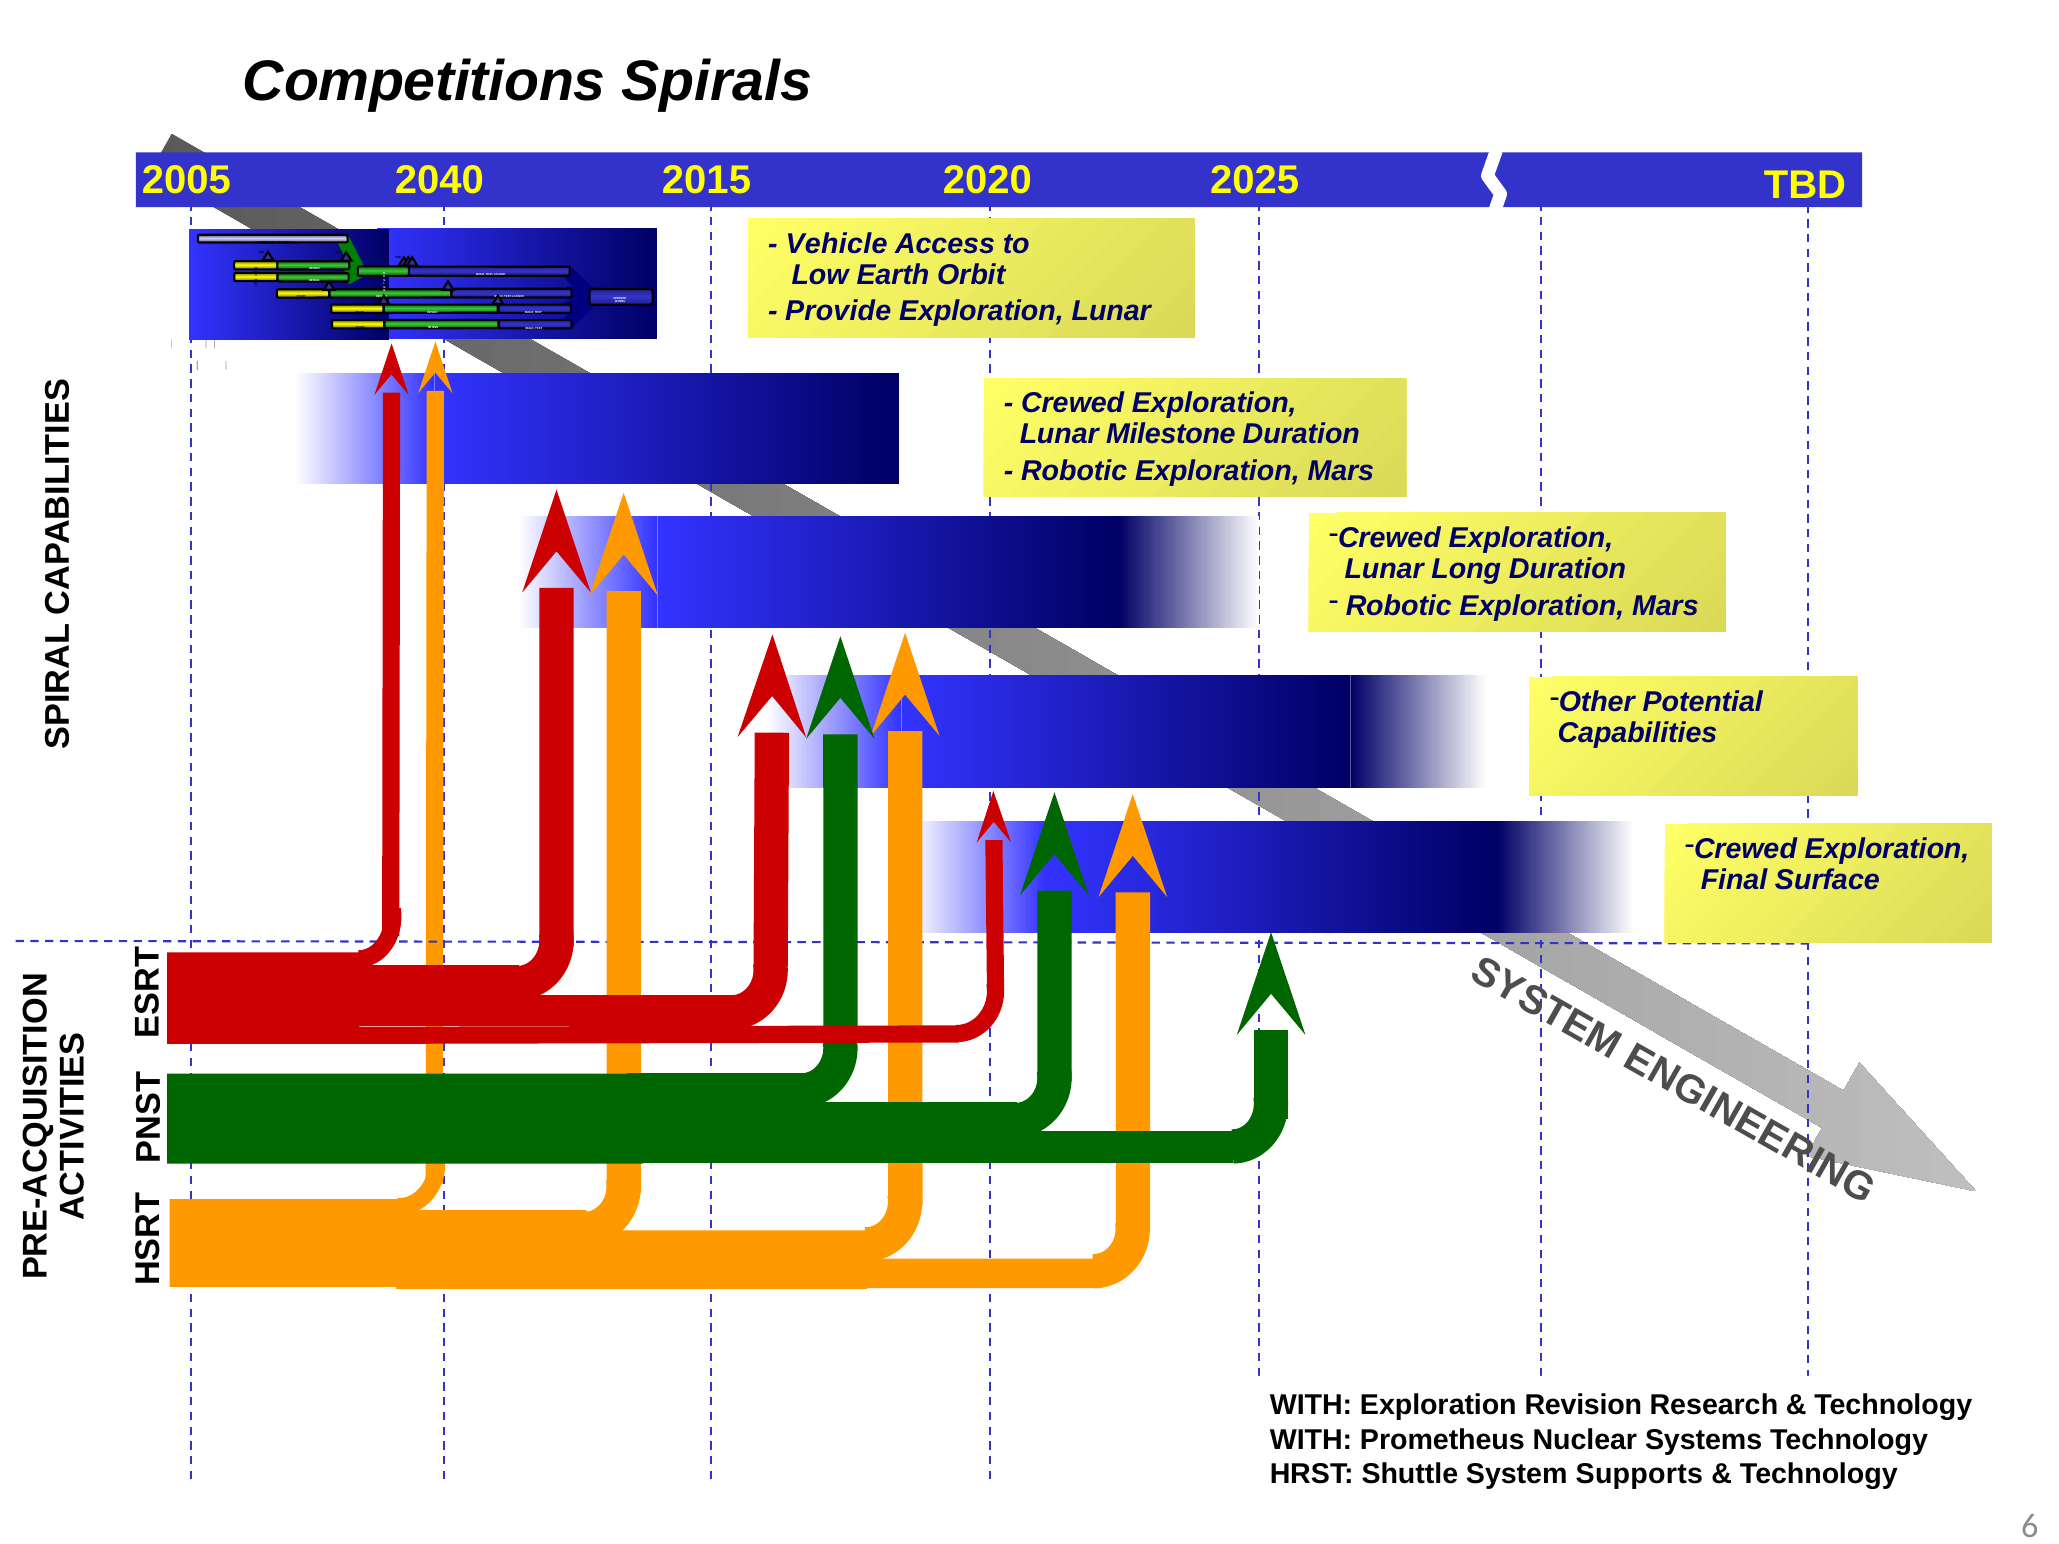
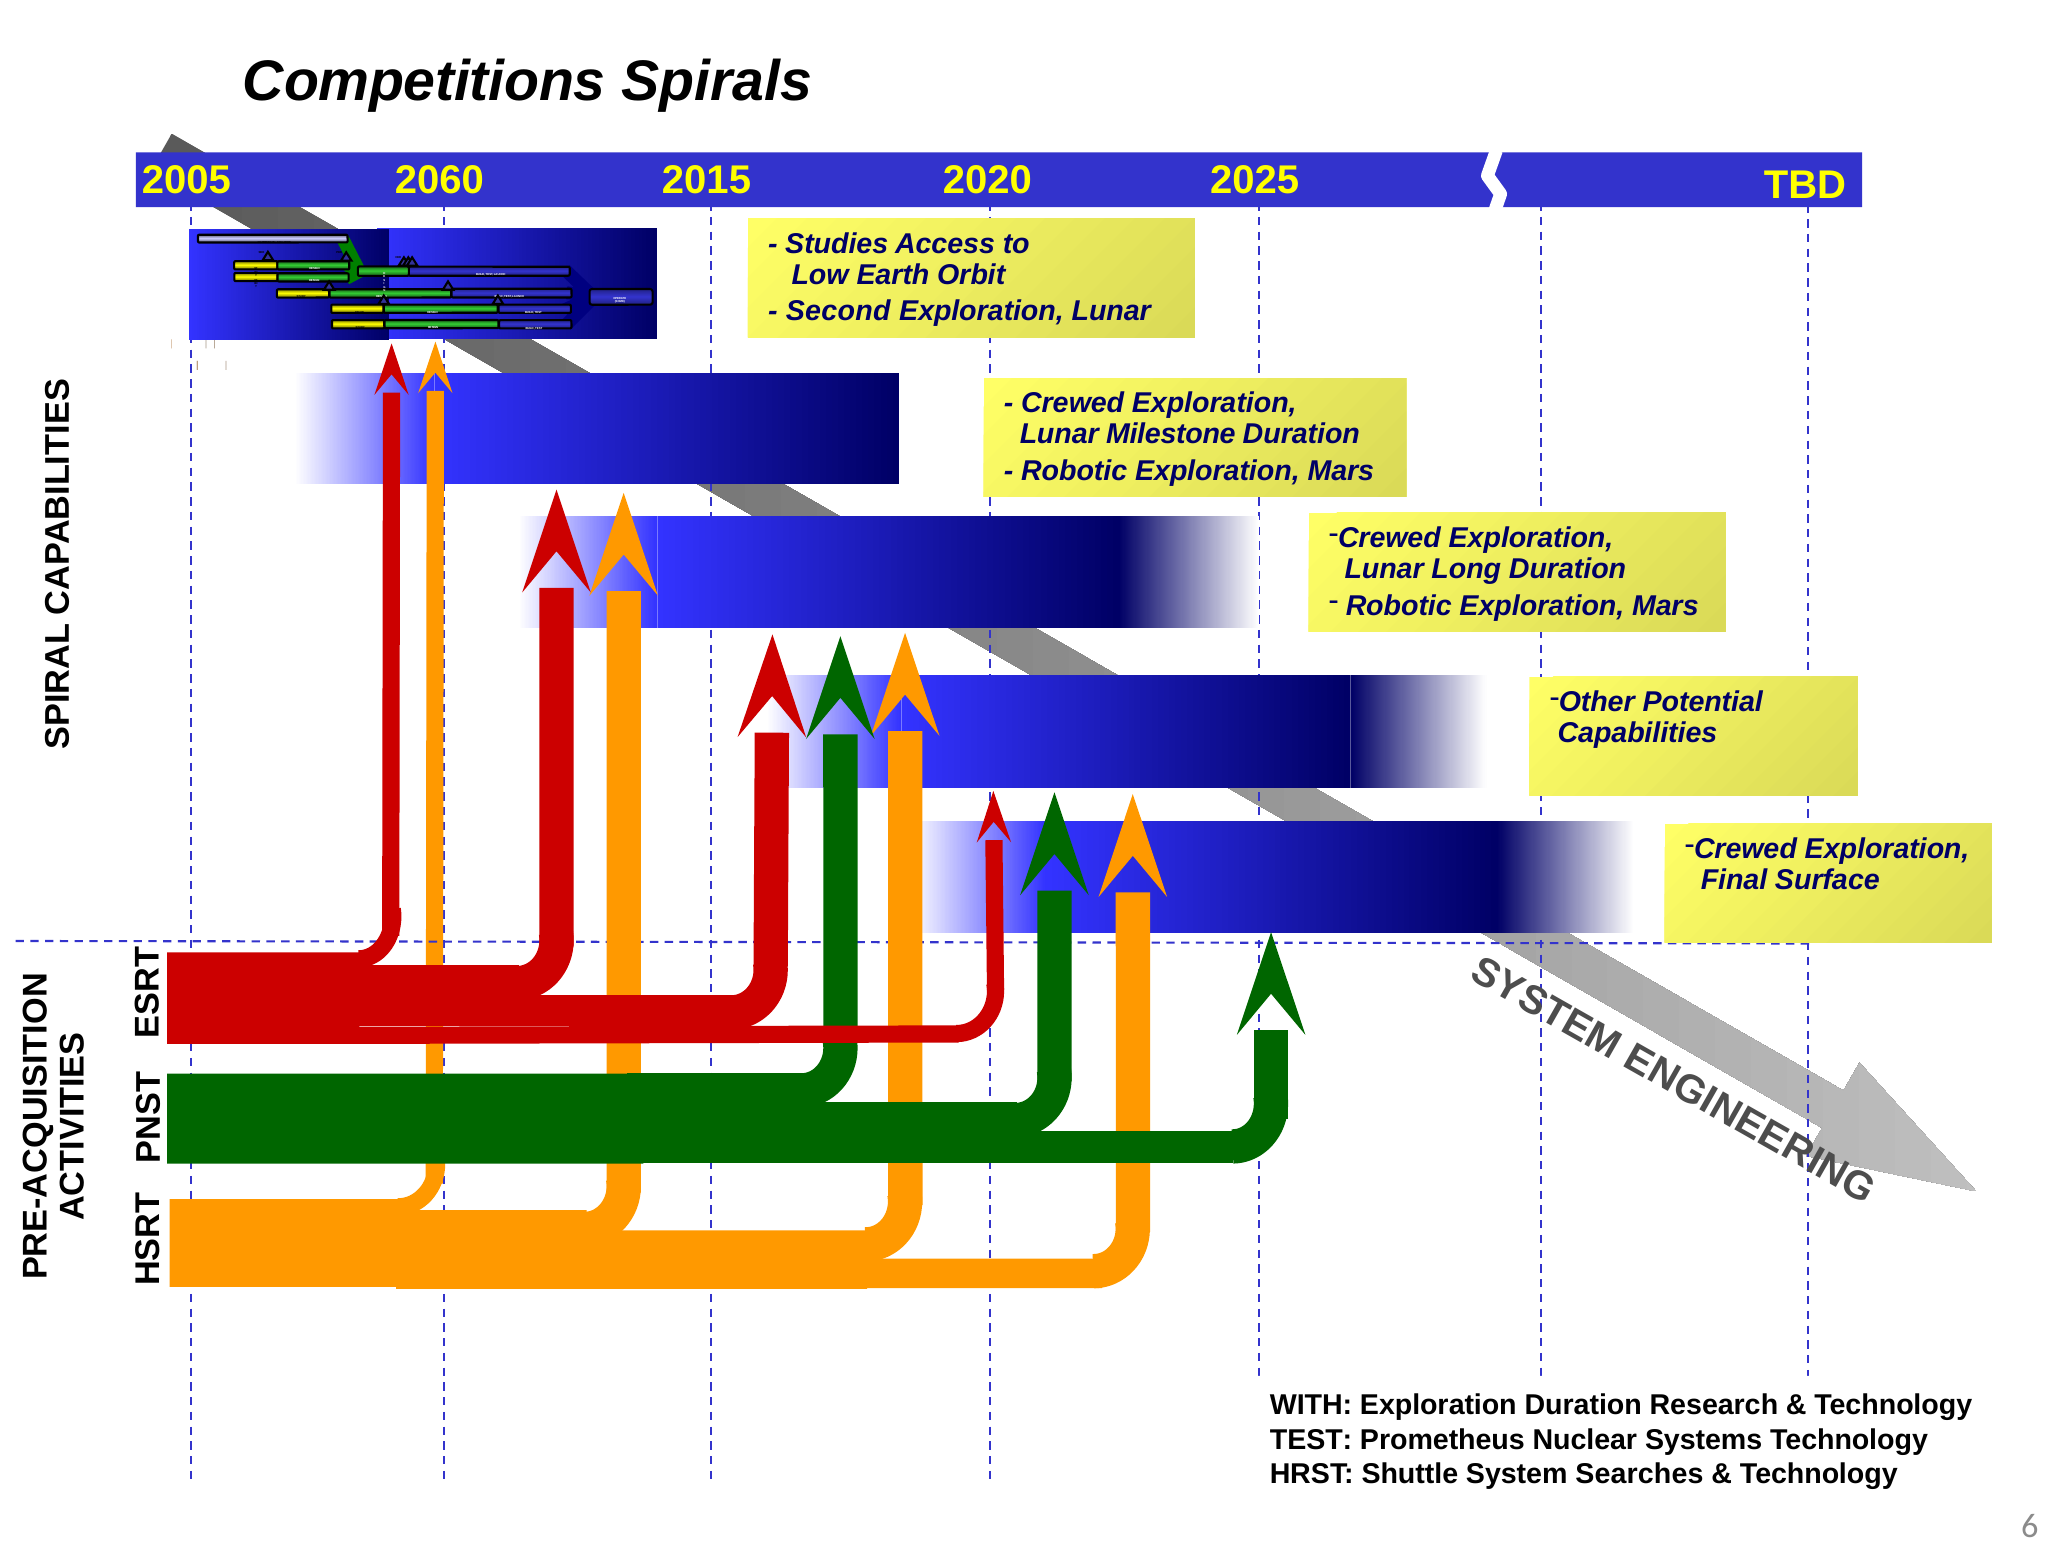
2040: 2040 -> 2060 (439, 181)
Vehicle: Vehicle -> Studies (837, 244)
Provide: Provide -> Second (838, 311)
Exploration Revision: Revision -> Duration (1583, 1405)
WITH: WITH -> TEST (1311, 1440)
Supports: Supports -> Searches (1639, 1474)
